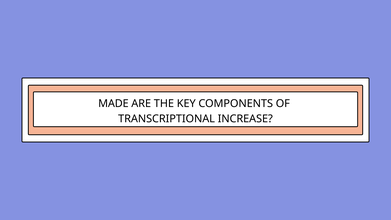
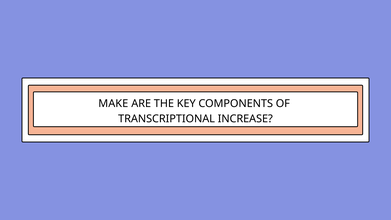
MADE: MADE -> MAKE (113, 104)
